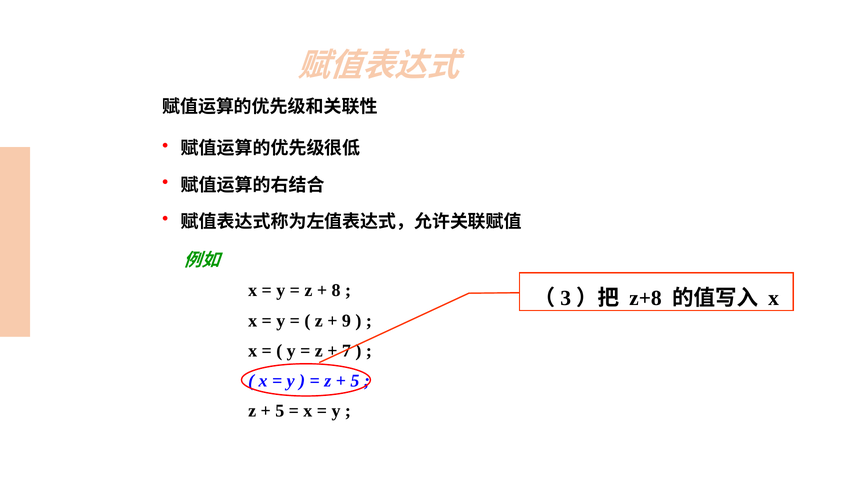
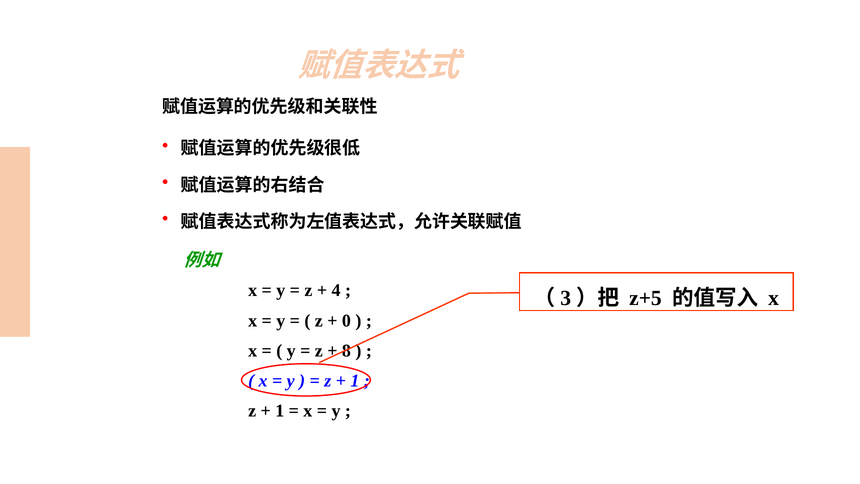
8: 8 -> 4 (336, 290)
z+8: z+8 -> z+5 (645, 298)
9: 9 -> 0 (346, 320)
7: 7 -> 8 (346, 351)
5: 5 -> 1 (355, 381)
5: 5 -> 1 (280, 411)
